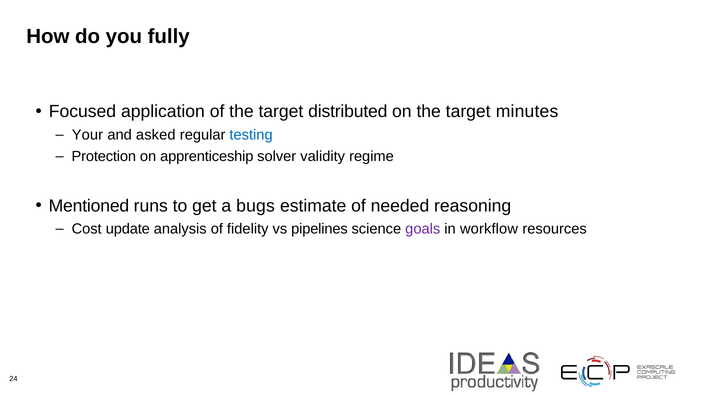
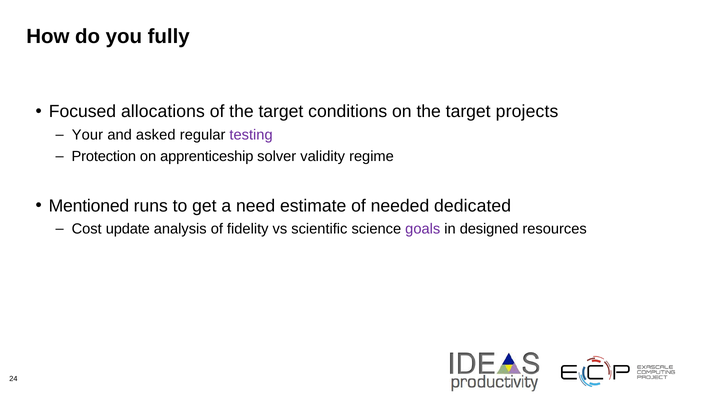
application: application -> allocations (163, 112)
distributed: distributed -> conditions (348, 112)
minutes: minutes -> projects (527, 112)
testing colour: blue -> purple (251, 135)
bugs: bugs -> need (256, 206)
reasoning: reasoning -> dedicated (473, 206)
pipelines: pipelines -> scientific (319, 229)
workflow: workflow -> designed (489, 229)
